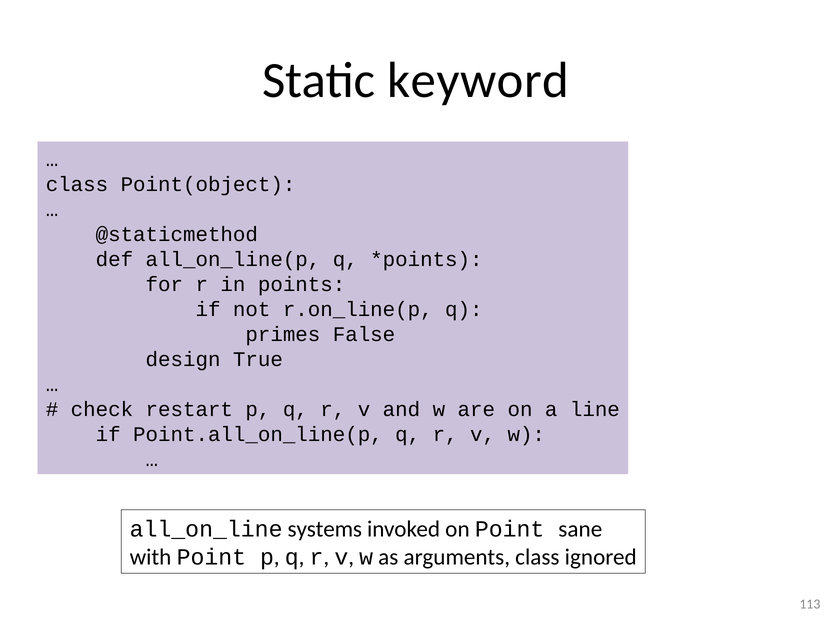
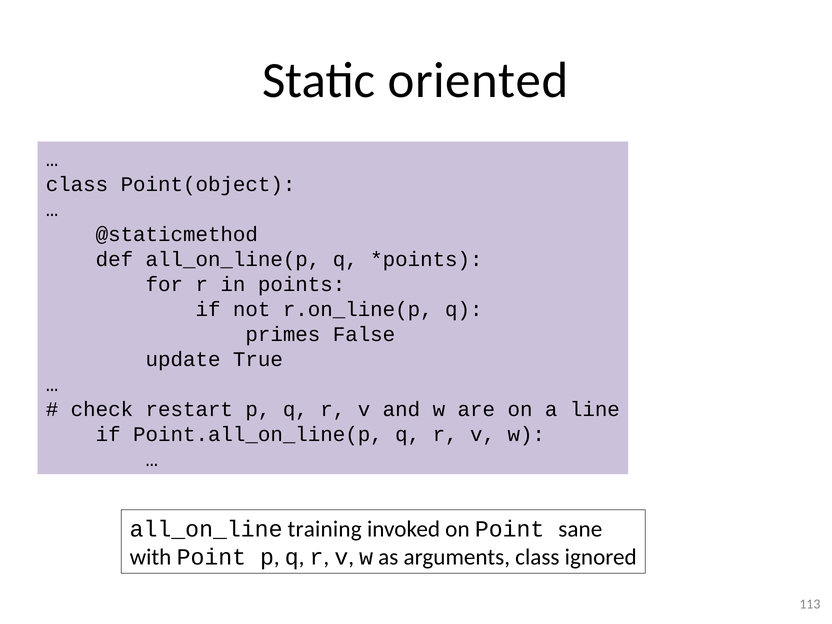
keyword: keyword -> oriented (478, 81)
design: design -> update (183, 359)
systems: systems -> training (325, 529)
